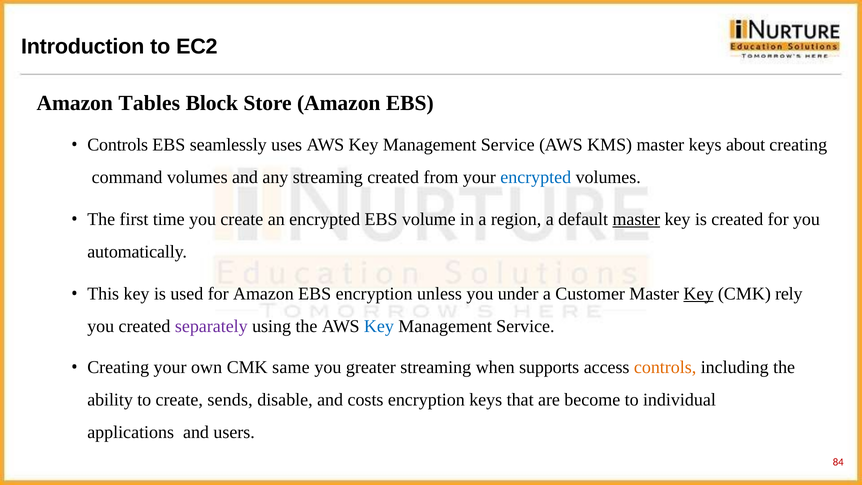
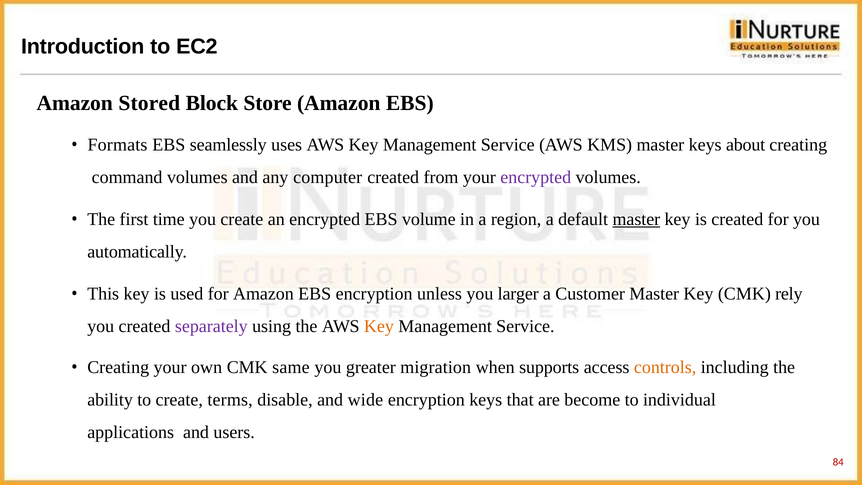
Tables: Tables -> Stored (149, 103)
Controls: Controls -> Formats (118, 145)
any streaming: streaming -> computer (328, 177)
encrypted colour: blue -> purple (536, 177)
under: under -> larger (518, 294)
Key underline: present -> none (698, 294)
Key colour: blue -> orange (379, 326)
greater streaming: streaming -> migration (436, 367)
sends: sends -> terms (230, 400)
costs: costs -> wide (365, 400)
